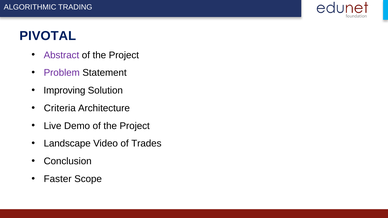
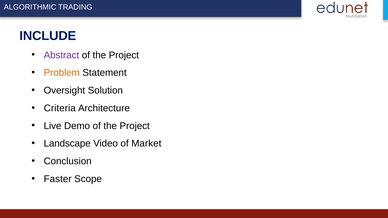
PIVOTAL: PIVOTAL -> INCLUDE (48, 36)
Problem colour: purple -> orange (62, 73)
Improving: Improving -> Oversight (64, 91)
Trades: Trades -> Market (146, 144)
